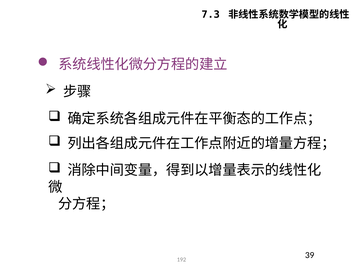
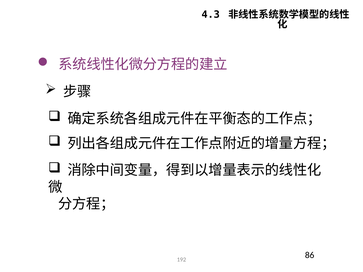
7.3: 7.3 -> 4.3 (211, 15)
39: 39 -> 86 (310, 255)
